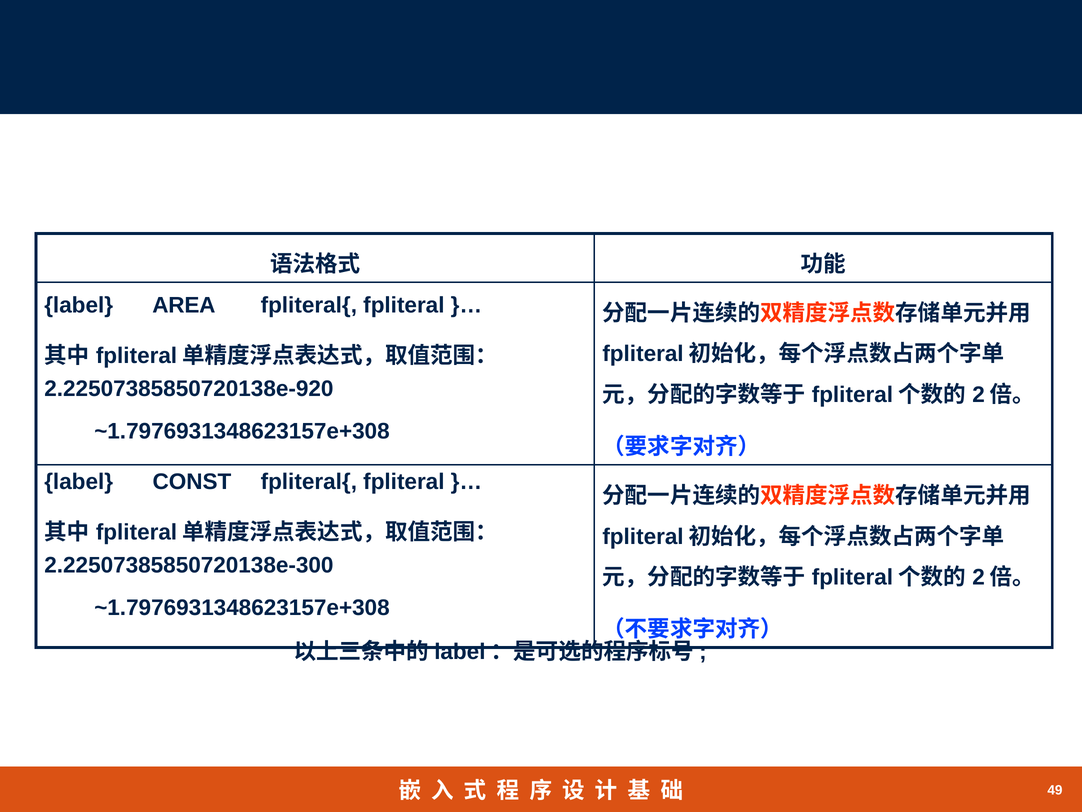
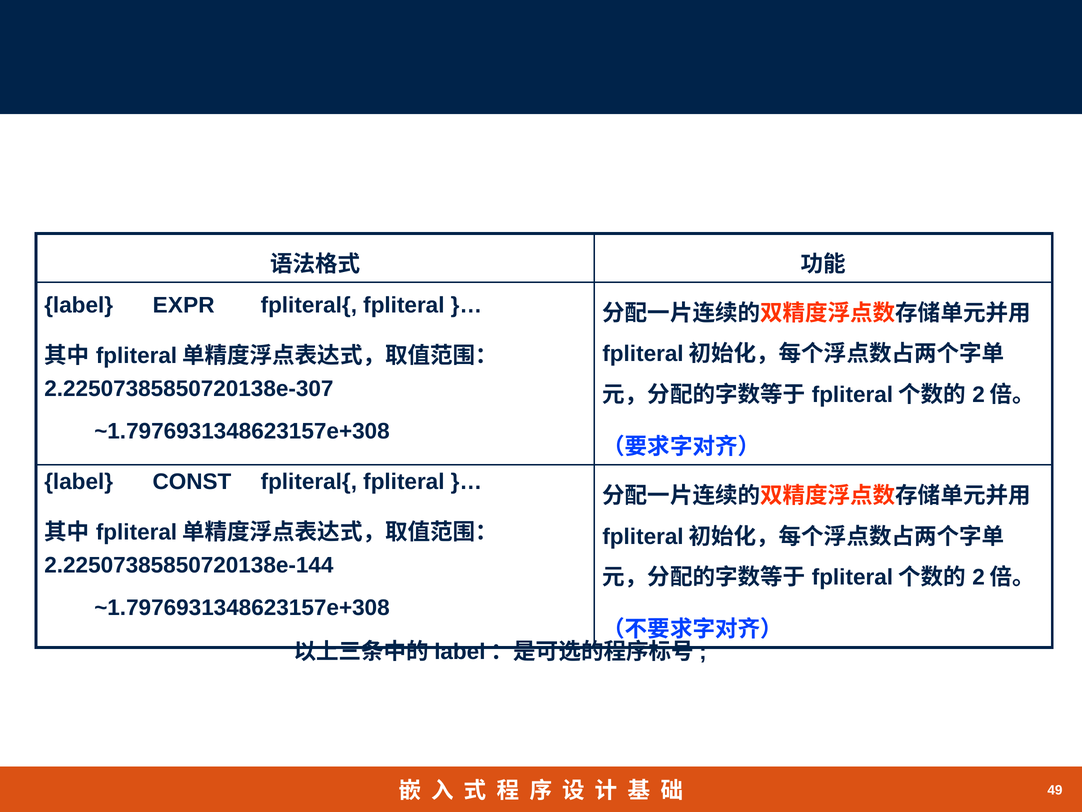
AREA: AREA -> EXPR (184, 305)
2.22507385850720138e-920: 2.22507385850720138e-920 -> 2.22507385850720138e-307 (189, 389)
2.22507385850720138e-300: 2.22507385850720138e-300 -> 2.22507385850720138e-144 (189, 565)
